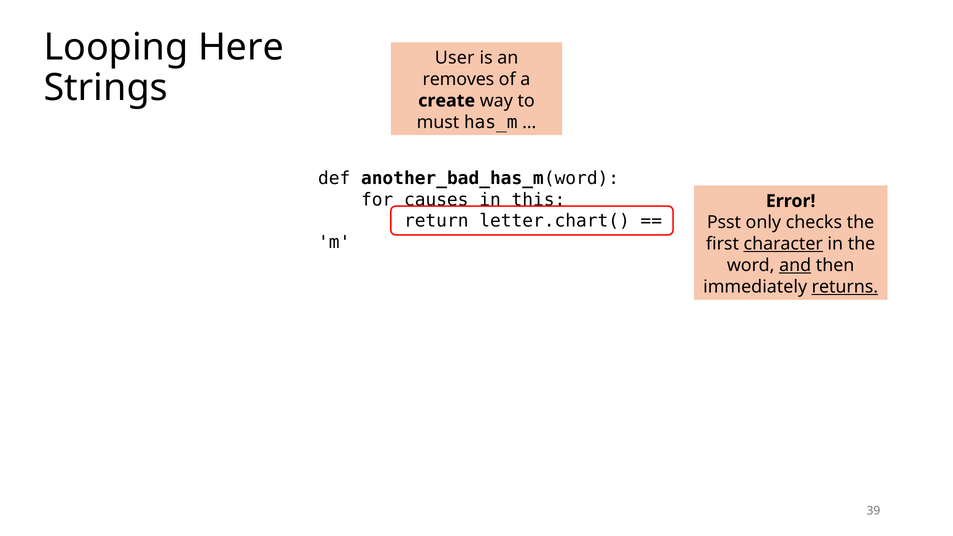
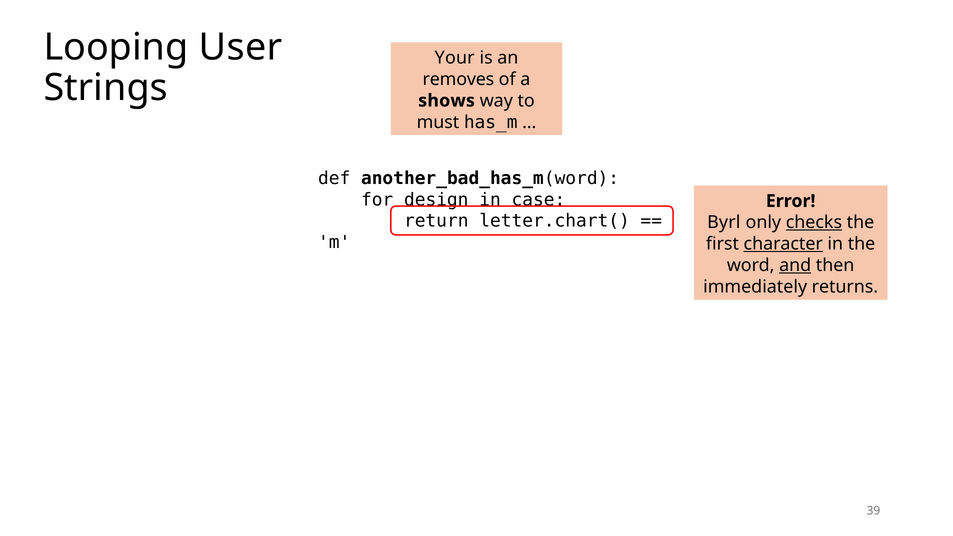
Here: Here -> User (241, 47)
User: User -> Your (455, 58)
create: create -> shows (447, 101)
causes: causes -> design (436, 200)
this: this -> case (538, 200)
Psst: Psst -> Byrl (724, 223)
checks underline: none -> present (814, 223)
returns underline: present -> none (845, 287)
